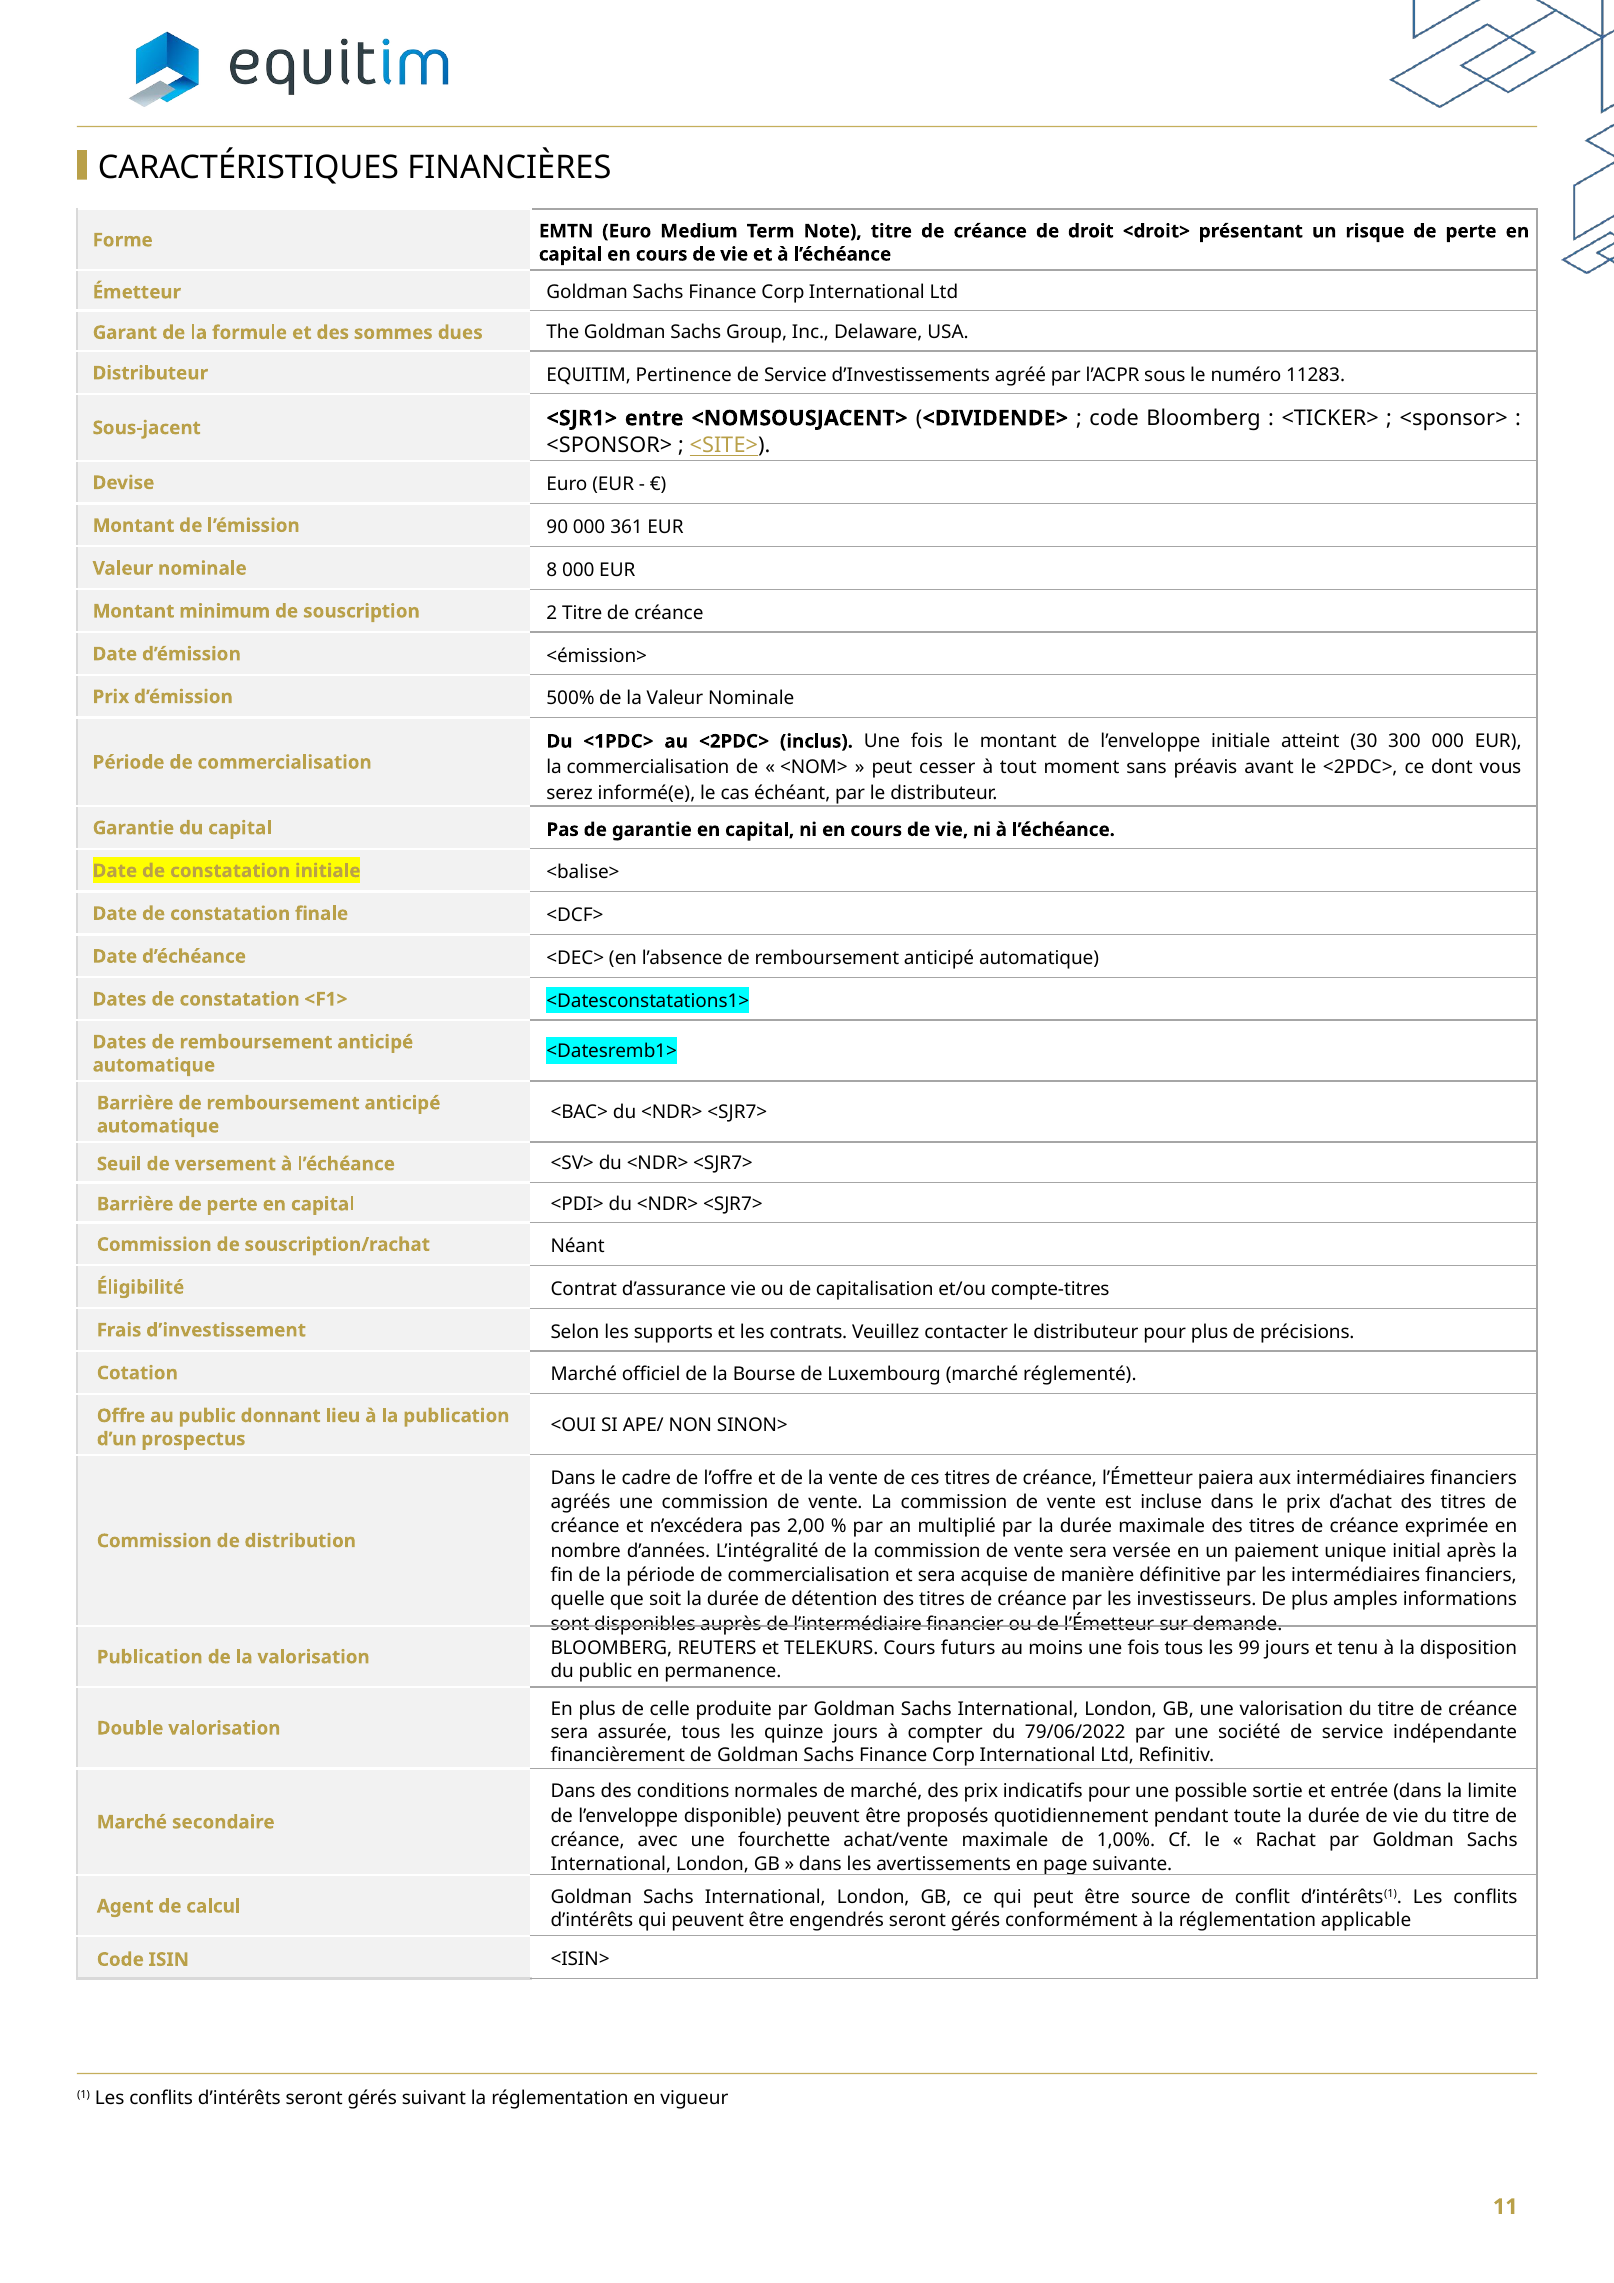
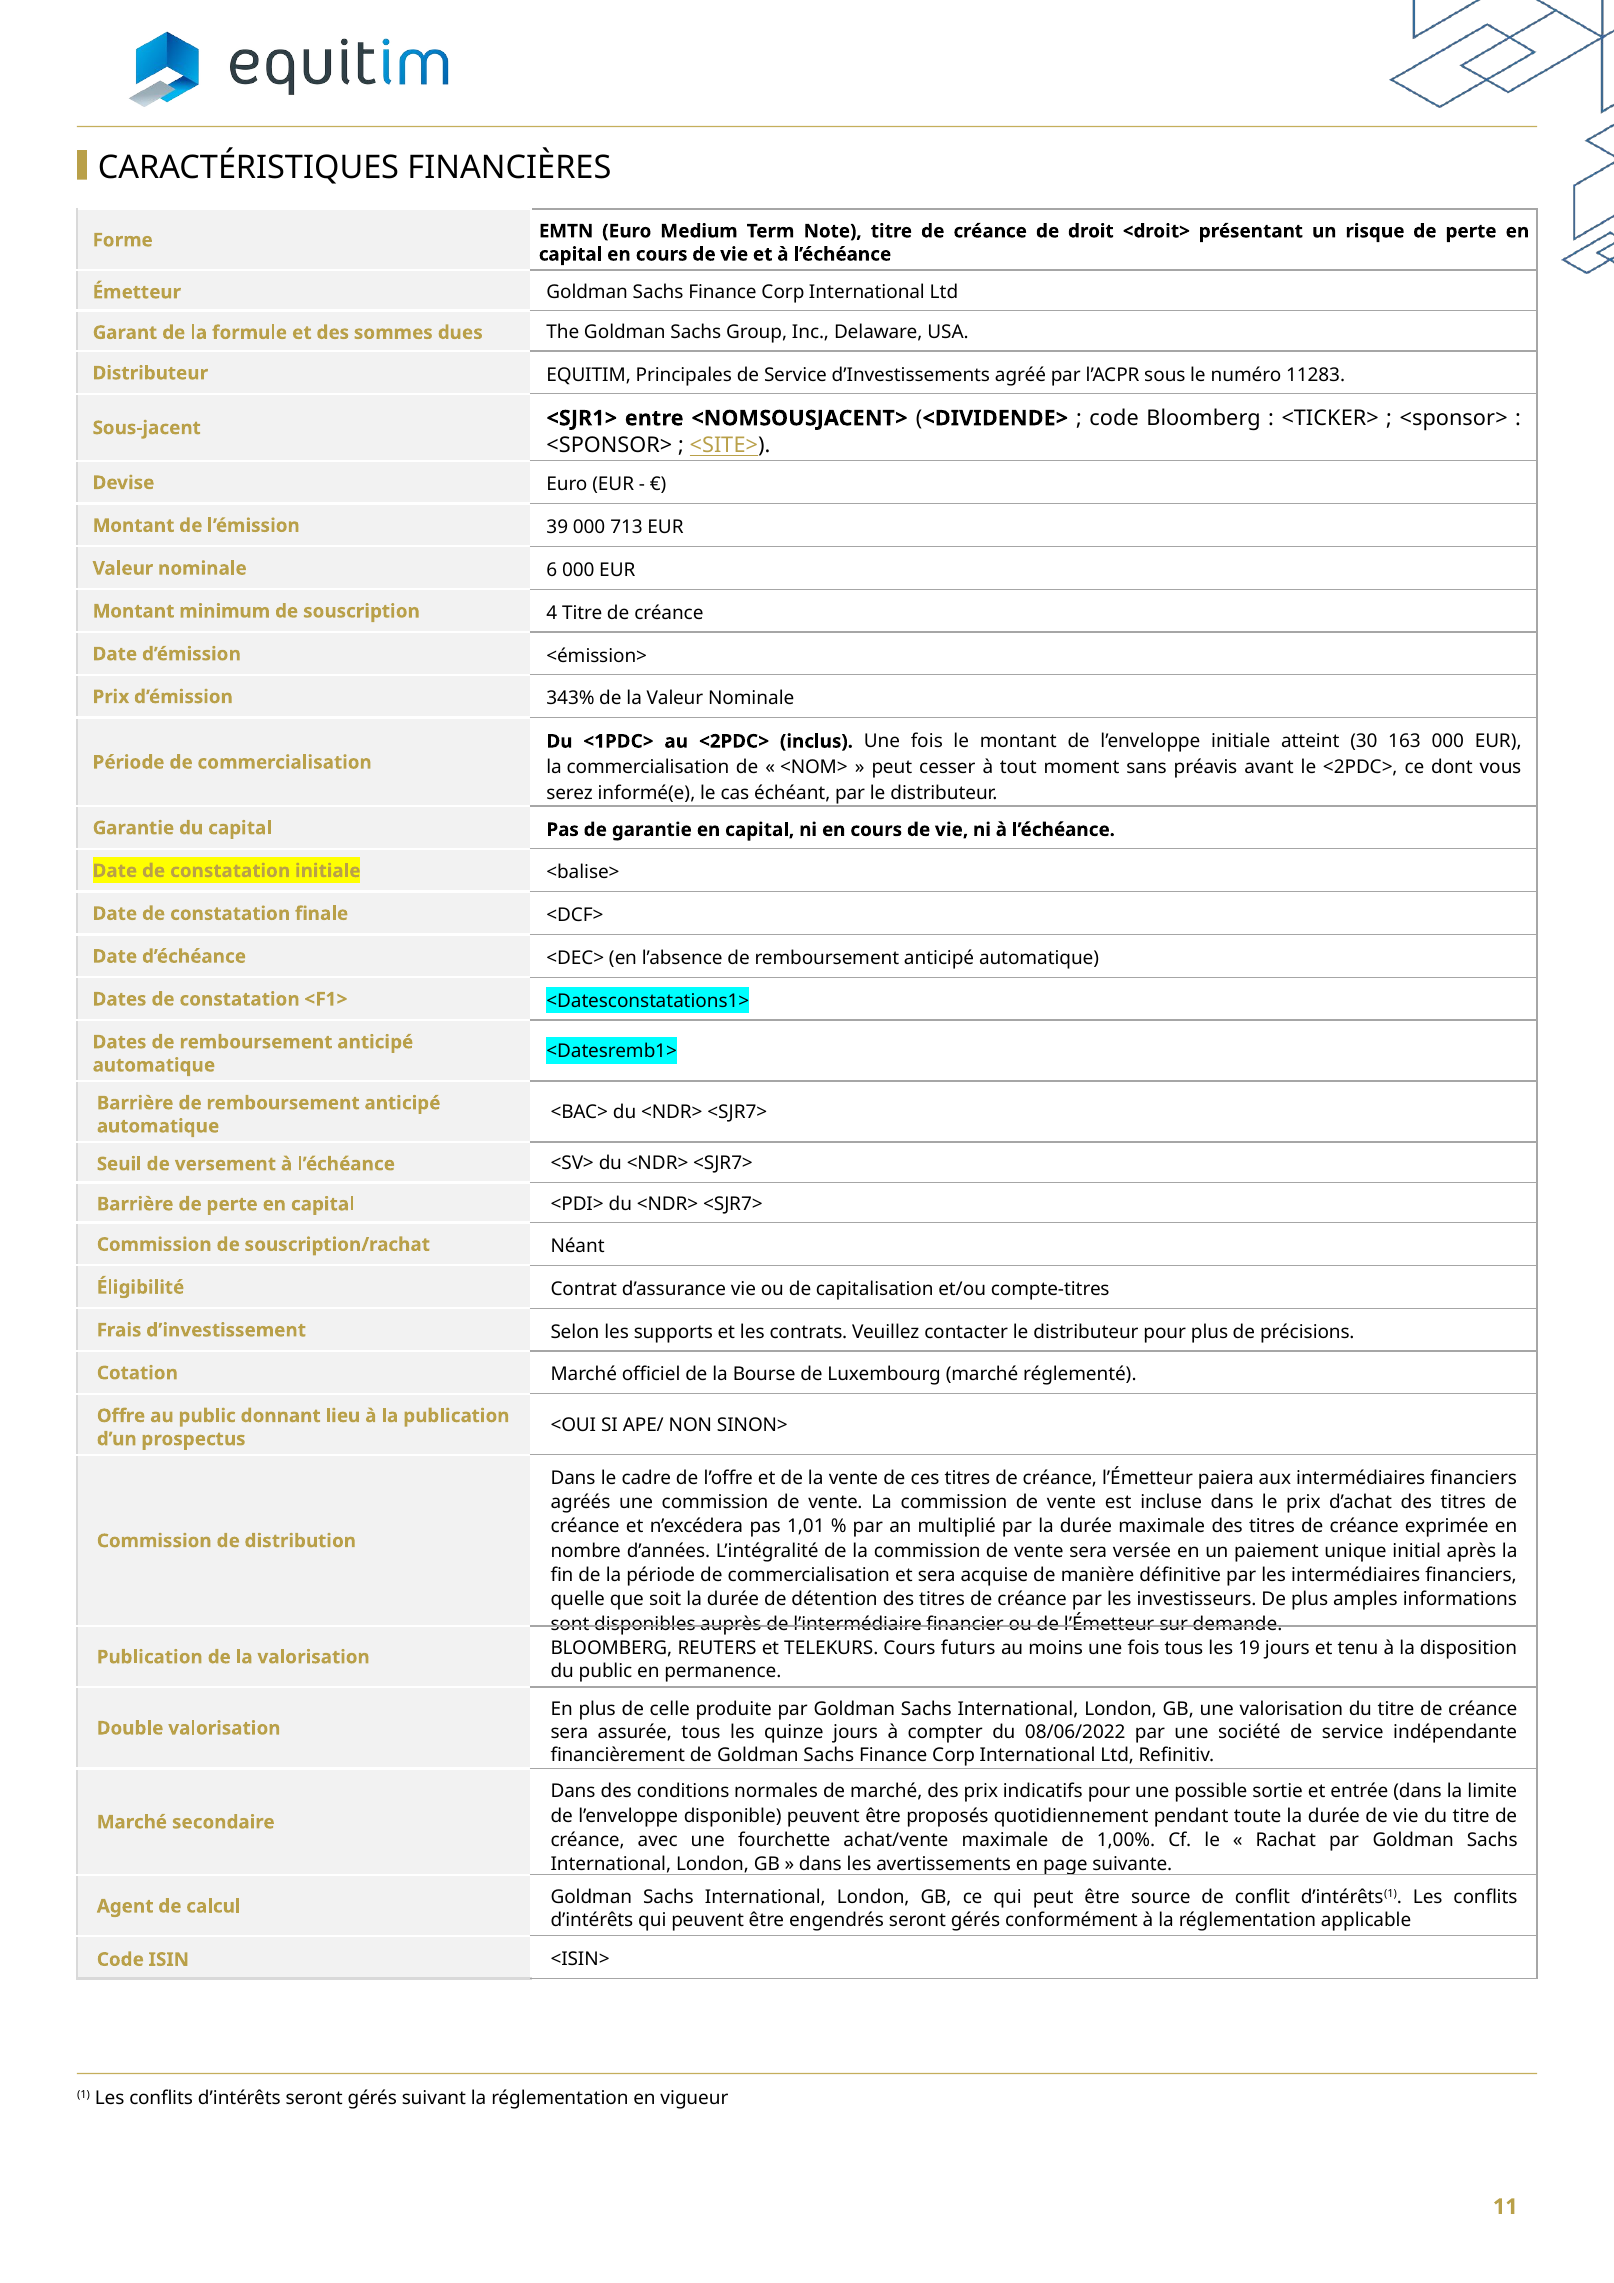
Pertinence: Pertinence -> Principales (684, 375)
90: 90 -> 39 (557, 527)
361: 361 -> 713 (626, 527)
8: 8 -> 6 (552, 570)
2: 2 -> 4 (552, 613)
500%: 500% -> 343% (571, 698)
300: 300 -> 163 (1404, 741)
2,00: 2,00 -> 1,01 (806, 1526)
99: 99 -> 19 (1249, 1648)
79/06/2022: 79/06/2022 -> 08/06/2022 (1075, 1732)
